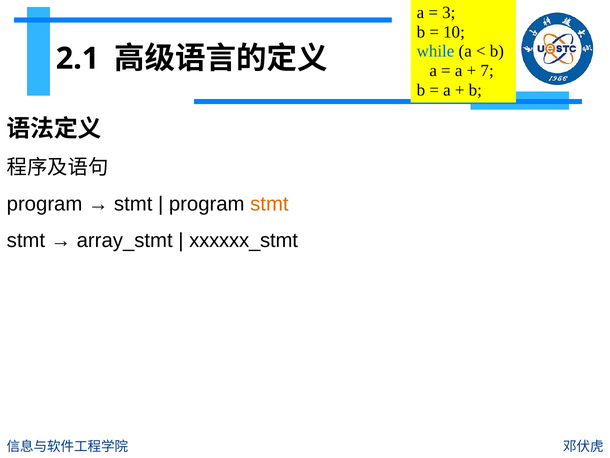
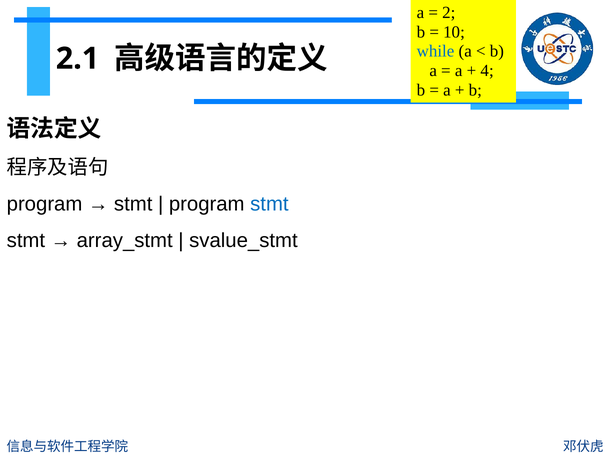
3: 3 -> 2 (449, 13)
7: 7 -> 4 (487, 71)
stmt colour: orange -> blue (269, 204)
xxxxxx_stmt: xxxxxx_stmt -> svalue_stmt (243, 240)
